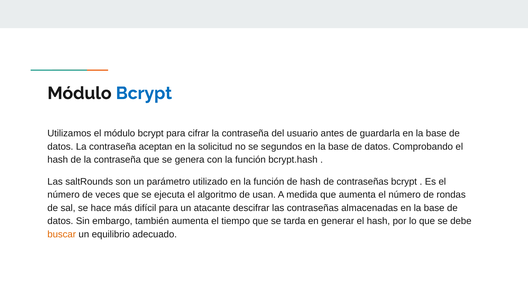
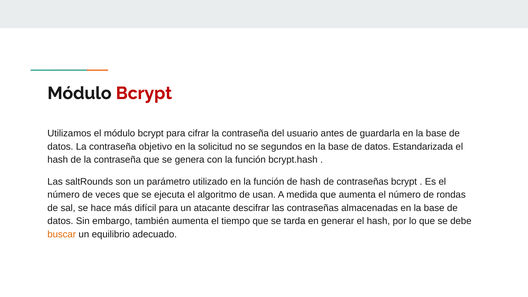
Bcrypt colour: blue -> red (144, 93)
aceptan: aceptan -> objetivo (155, 147)
Comprobando: Comprobando -> Estandarizada (423, 147)
